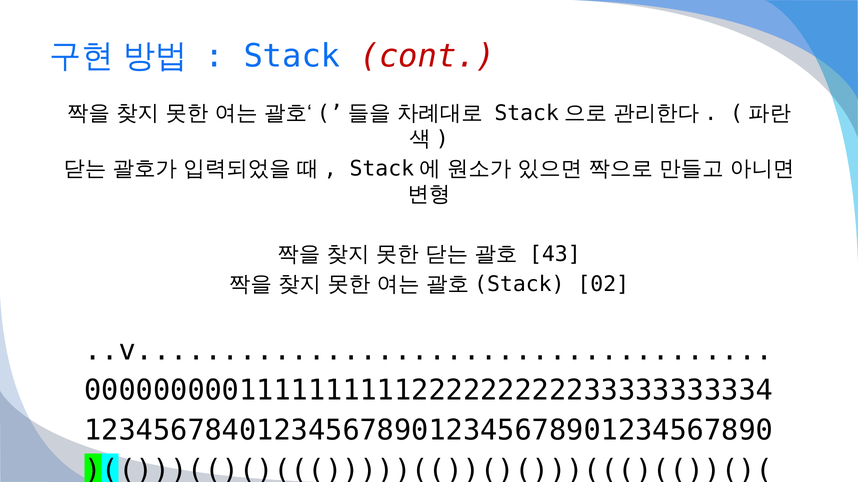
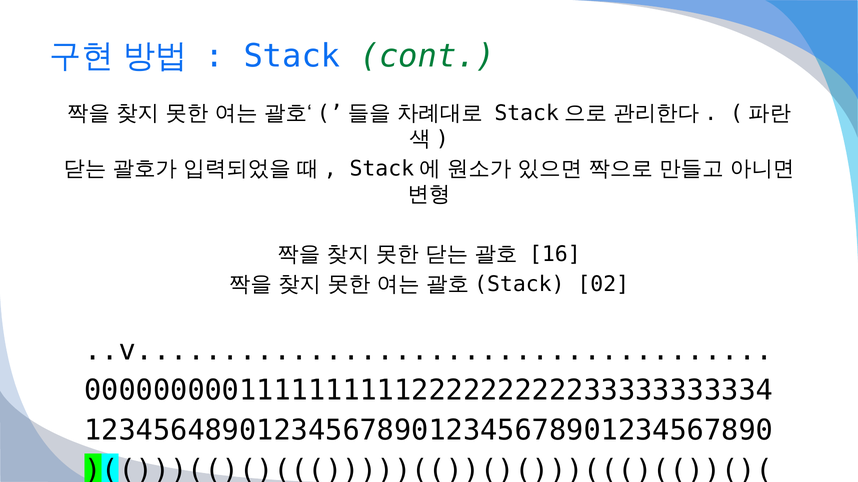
cont colour: red -> green (428, 56)
43: 43 -> 16 (555, 255)
1234567840123456789012345678901234567890: 1234567840123456789012345678901234567890 -> 1234564890123456789012345678901234567890 (429, 431)
